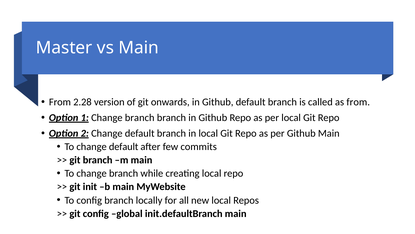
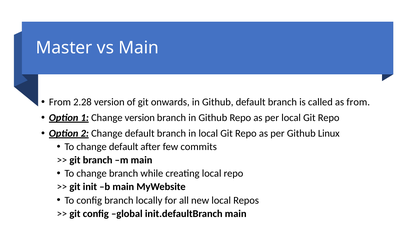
1 Change branch: branch -> version (140, 117)
Github Main: Main -> Linux (329, 133)
